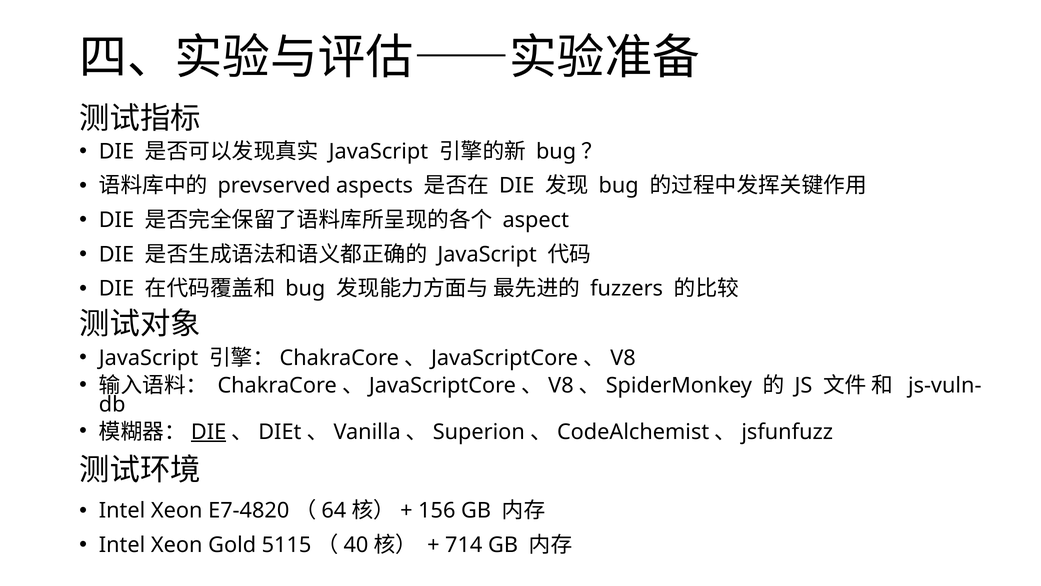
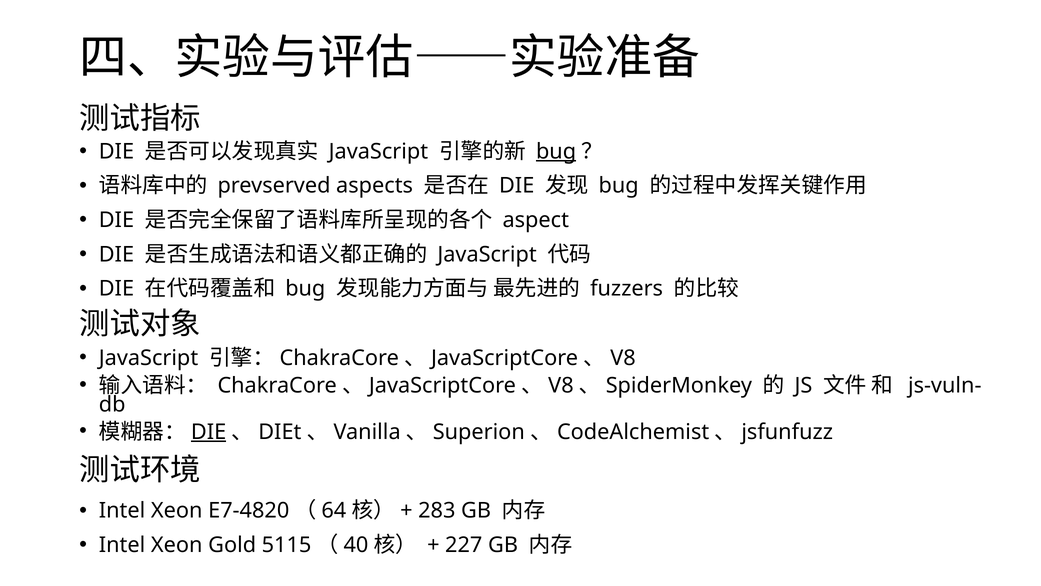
bug underline: none -> present (556, 151)
156: 156 -> 283 (437, 510)
714: 714 -> 227 (464, 545)
